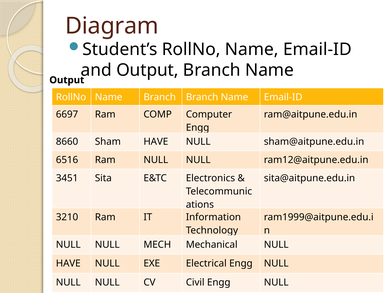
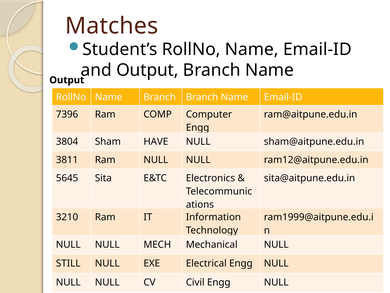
Diagram: Diagram -> Matches (112, 26)
6697: 6697 -> 7396 (67, 114)
8660: 8660 -> 3804 (67, 142)
6516: 6516 -> 3811 (67, 160)
3451: 3451 -> 5645 (67, 178)
HAVE: HAVE -> STILL (68, 263)
